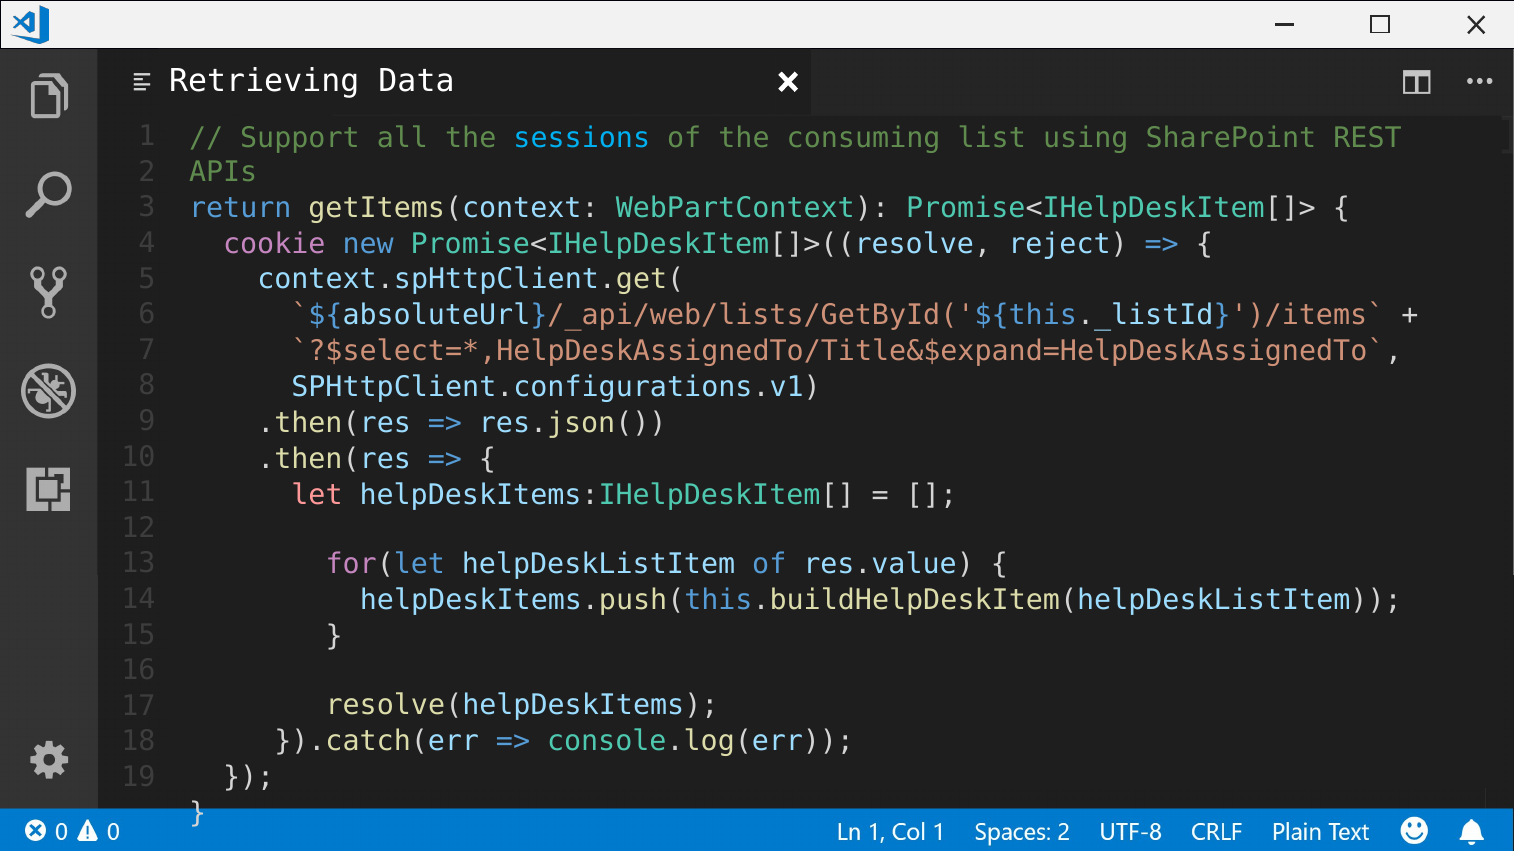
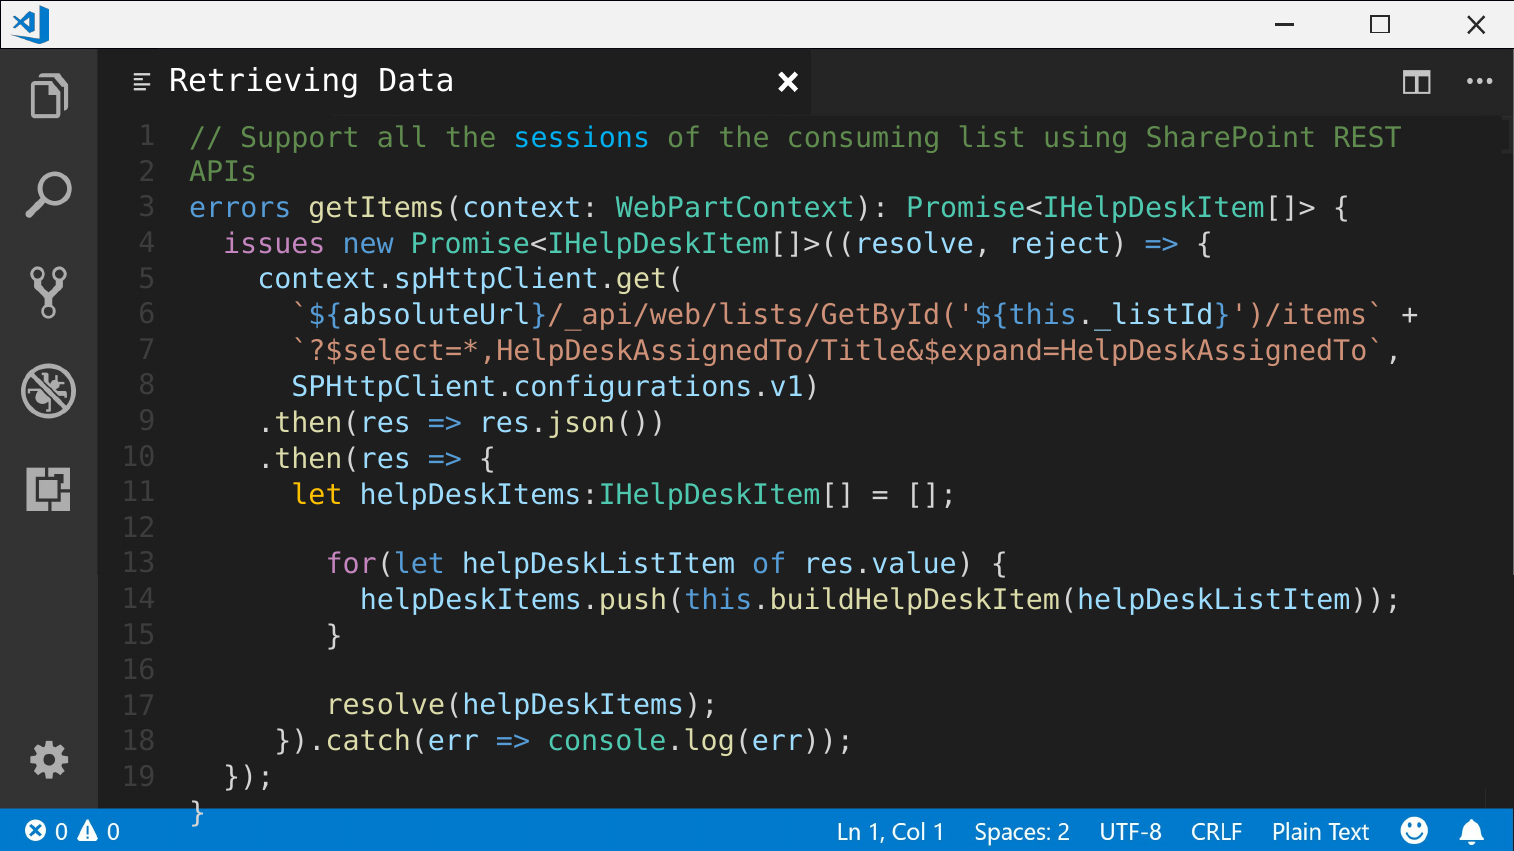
return: return -> errors (240, 208)
cookie: cookie -> issues (274, 244)
let colour: pink -> yellow (317, 495)
